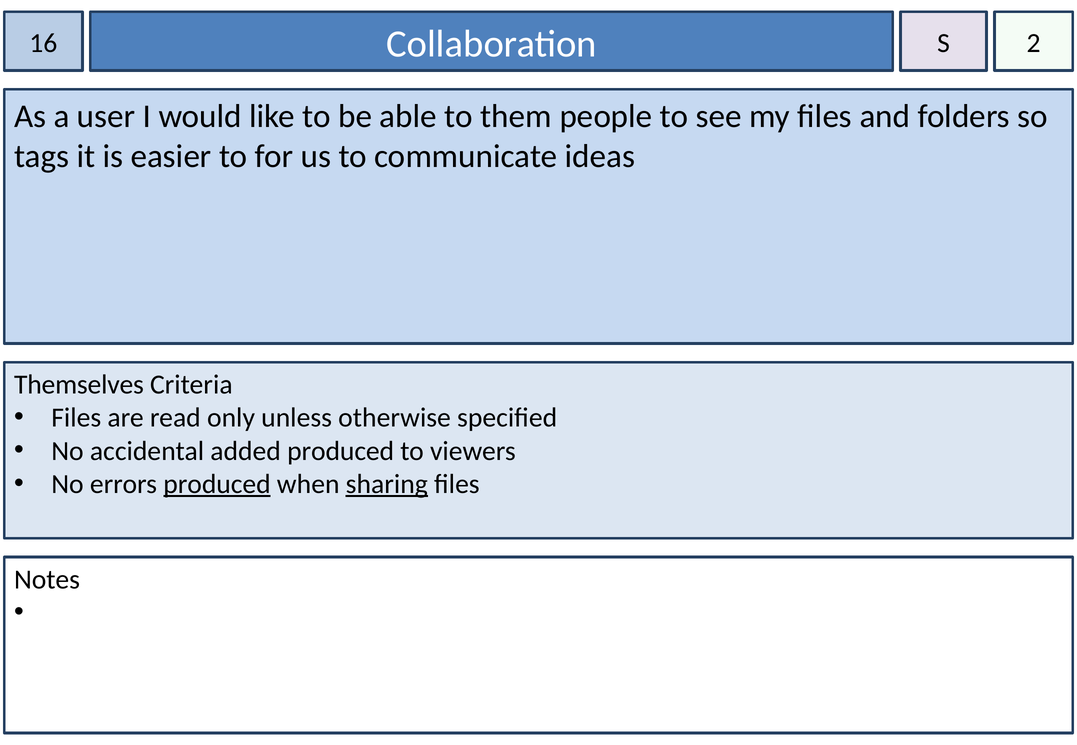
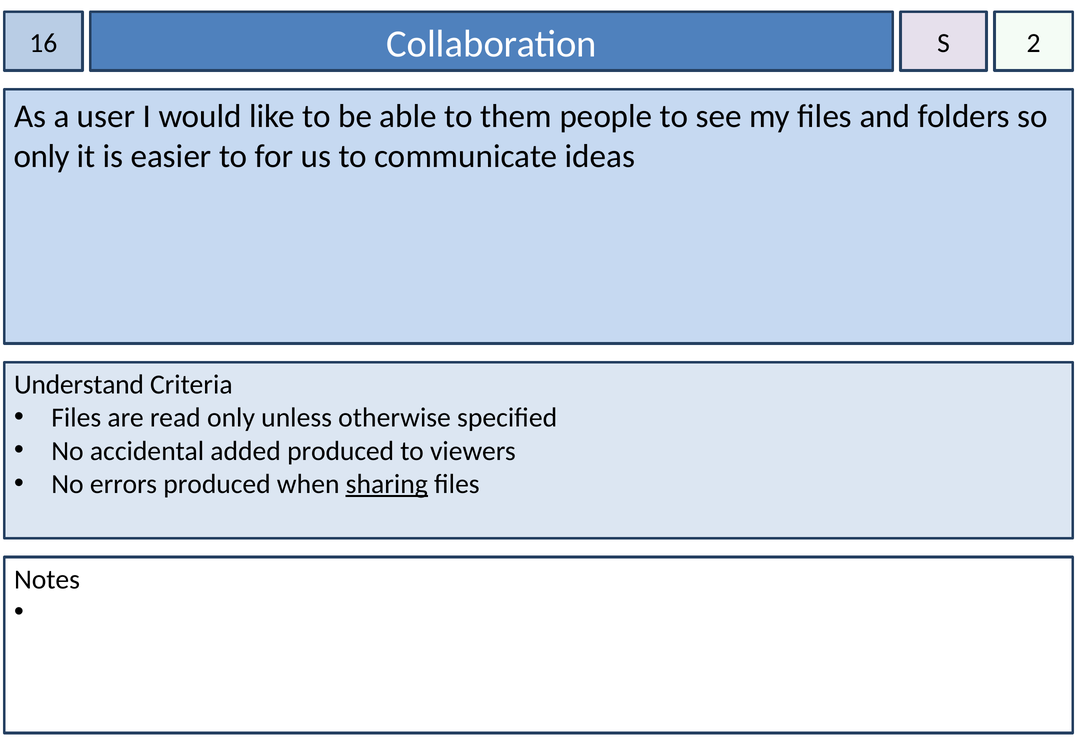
tags: tags -> only (42, 156)
Themselves: Themselves -> Understand (79, 385)
produced underline: present -> none (217, 484)
